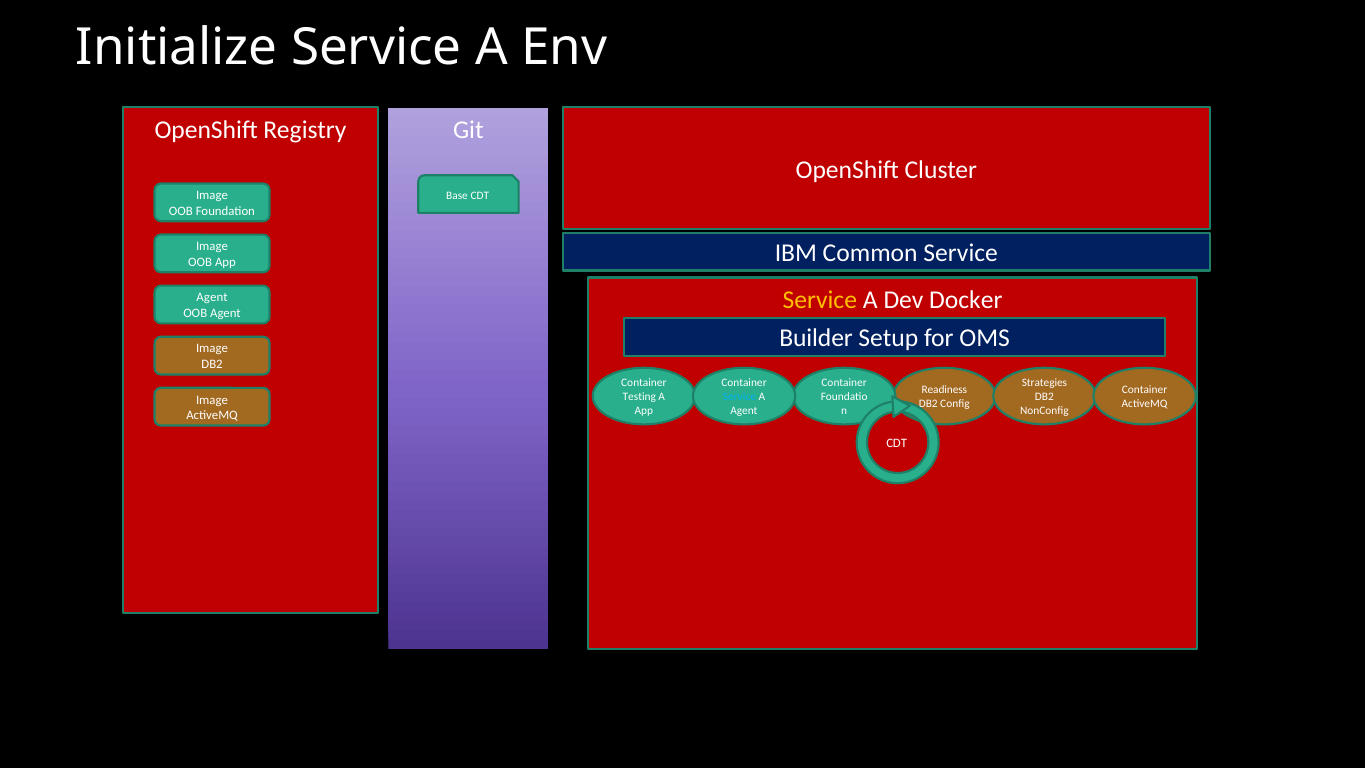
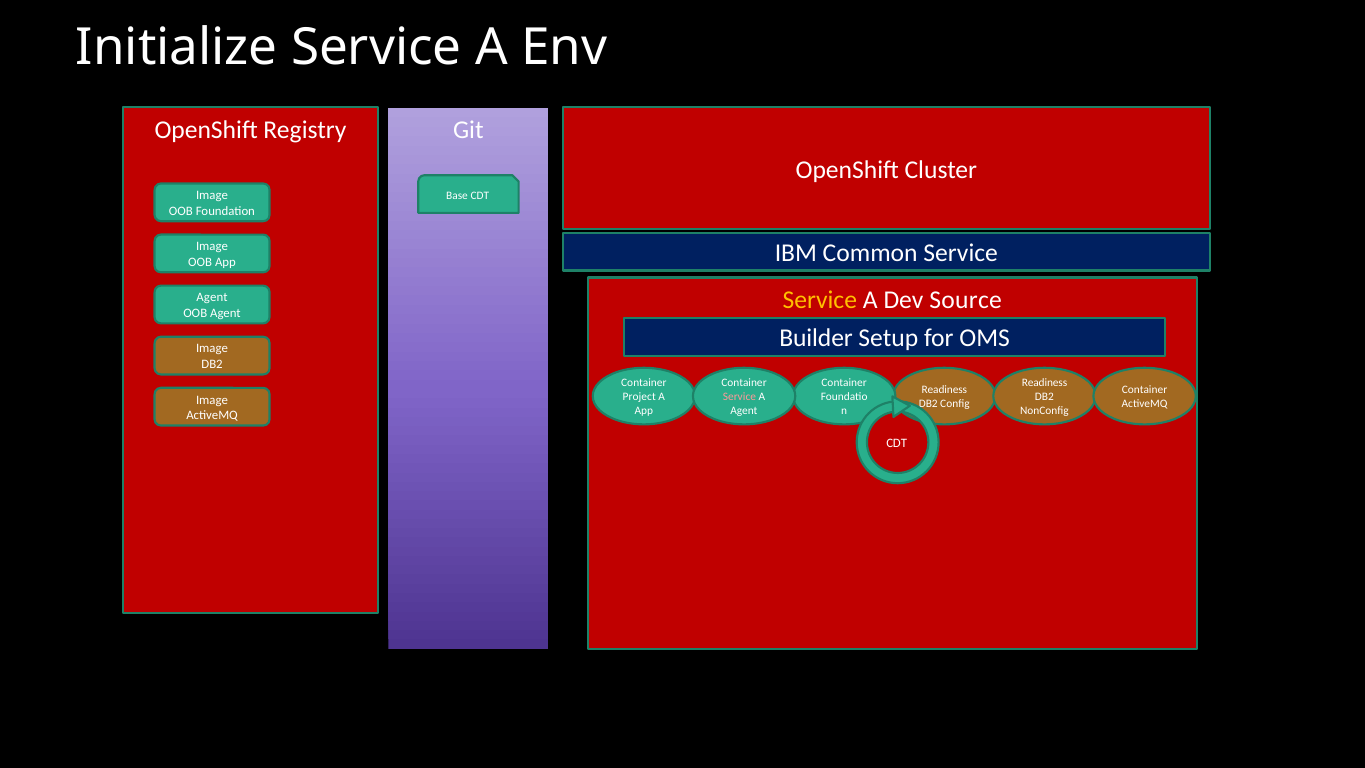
Docker: Docker -> Source (966, 300)
Strategies: Strategies -> Readiness (1045, 383)
Testing: Testing -> Project (639, 397)
Service colour: light blue -> pink (739, 397)
